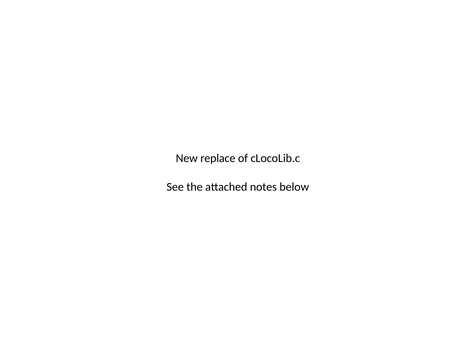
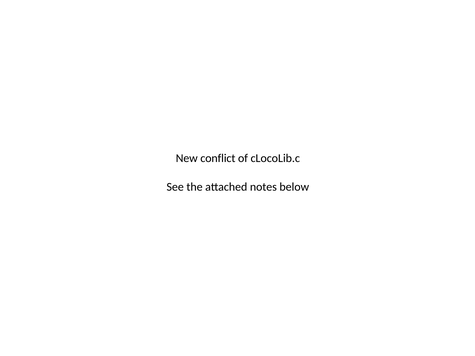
replace: replace -> conflict (218, 159)
